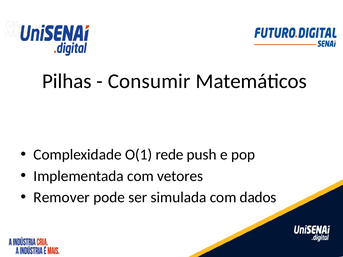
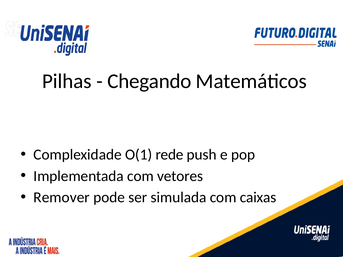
Consumir: Consumir -> Chegando (149, 81)
dados: dados -> caixas (258, 198)
